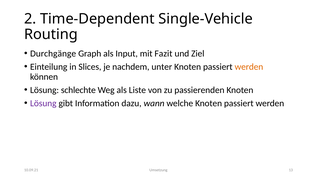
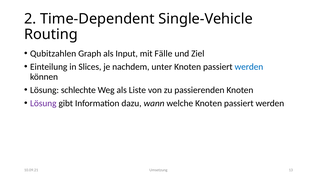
Durchgänge: Durchgänge -> Qubitzahlen (53, 54)
Fazit: Fazit -> Fälle (163, 54)
werden colour: orange -> blue (249, 67)
